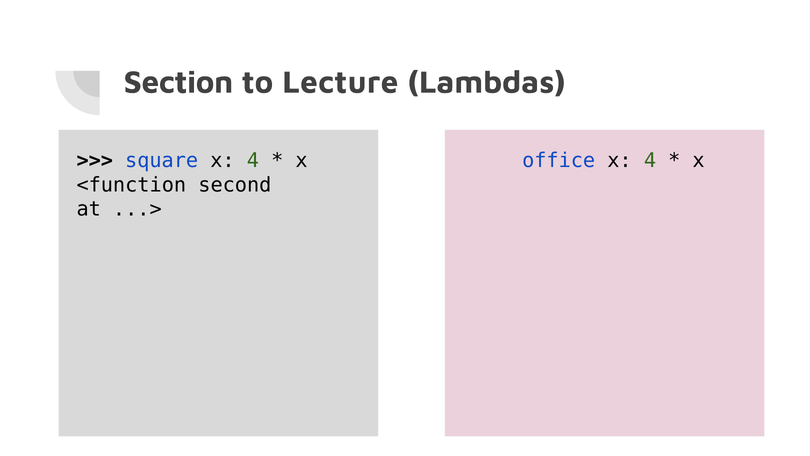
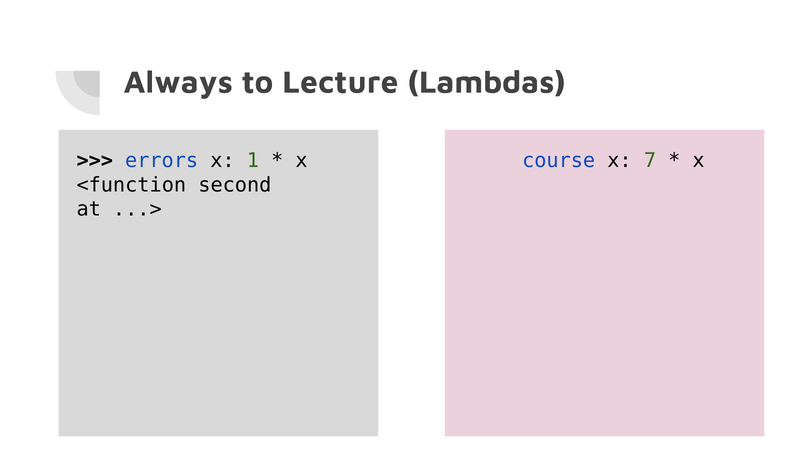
Section: Section -> Always (178, 82)
square: square -> errors (162, 160)
4: 4 -> 1 (253, 160)
office: office -> course (559, 160)
4: 4 -> 7 (650, 160)
